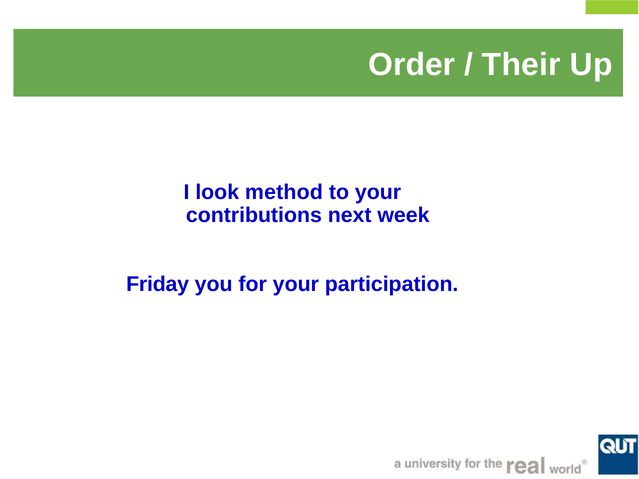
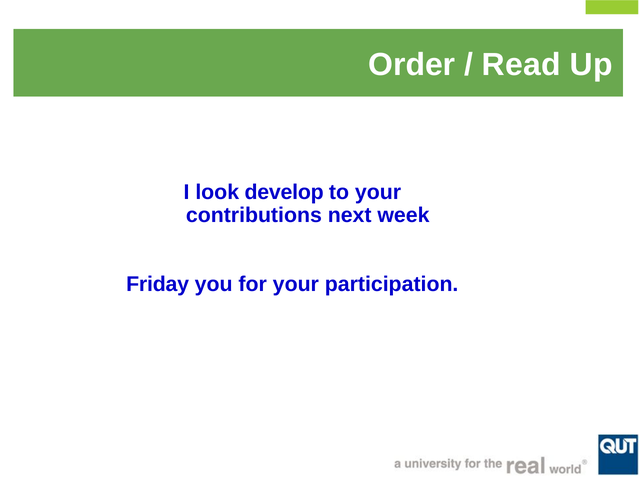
Their: Their -> Read (521, 65)
method: method -> develop (284, 192)
